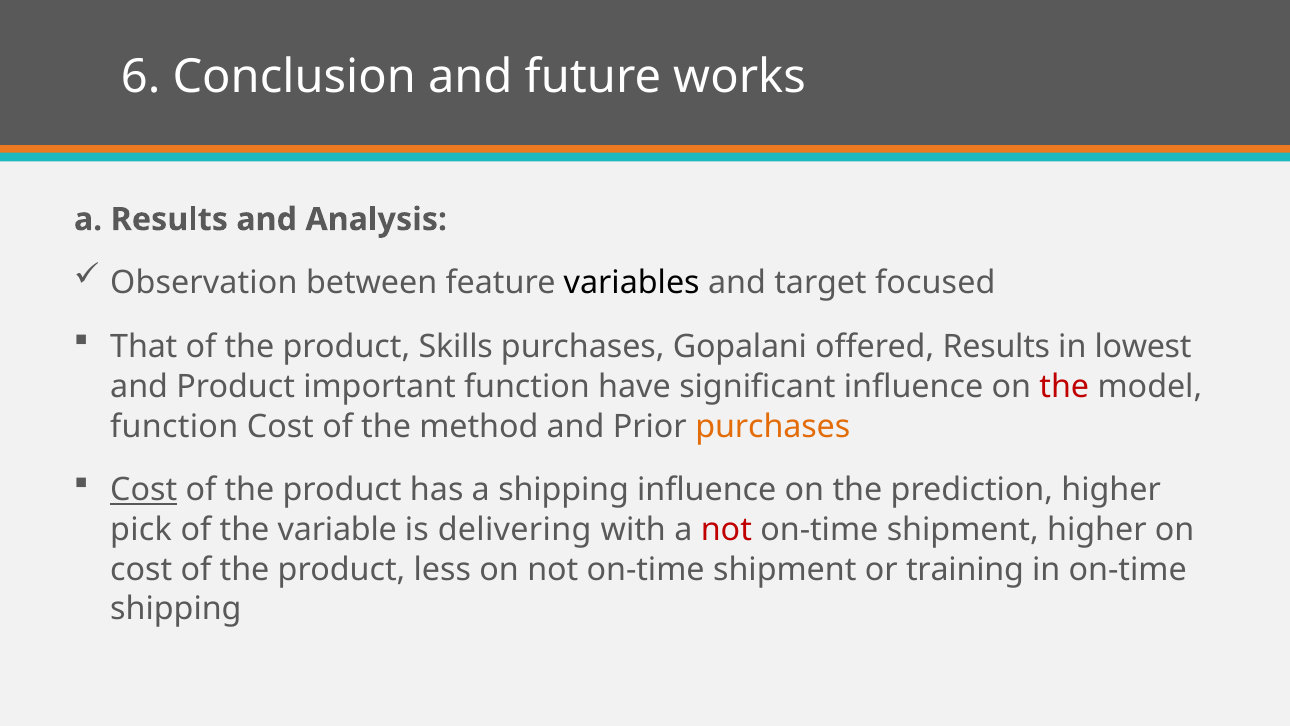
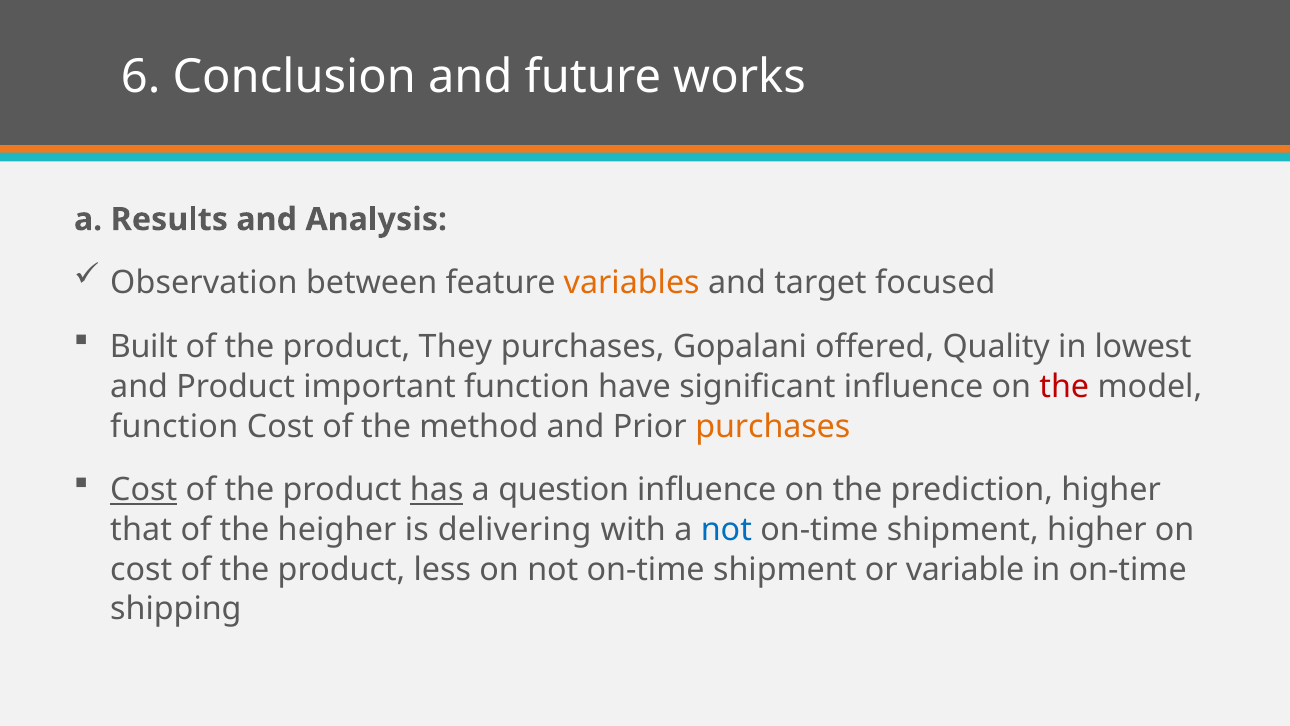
variables colour: black -> orange (632, 283)
That: That -> Built (144, 347)
Skills: Skills -> They (455, 347)
offered Results: Results -> Quality (996, 347)
has underline: none -> present (437, 490)
a shipping: shipping -> question (564, 490)
pick: pick -> that (141, 530)
variable: variable -> heigher (337, 530)
not colour: red -> blue (726, 530)
training: training -> variable (965, 569)
